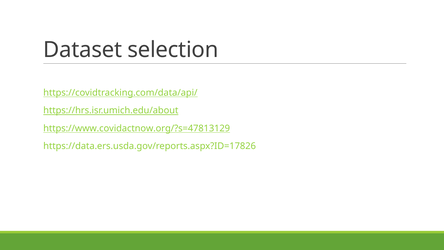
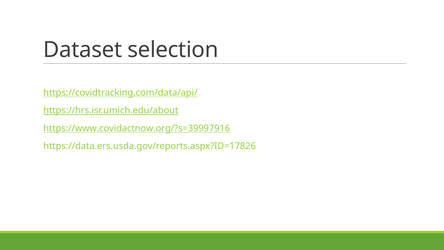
https://www.covidactnow.org/?s=47813129: https://www.covidactnow.org/?s=47813129 -> https://www.covidactnow.org/?s=39997916 (137, 128)
